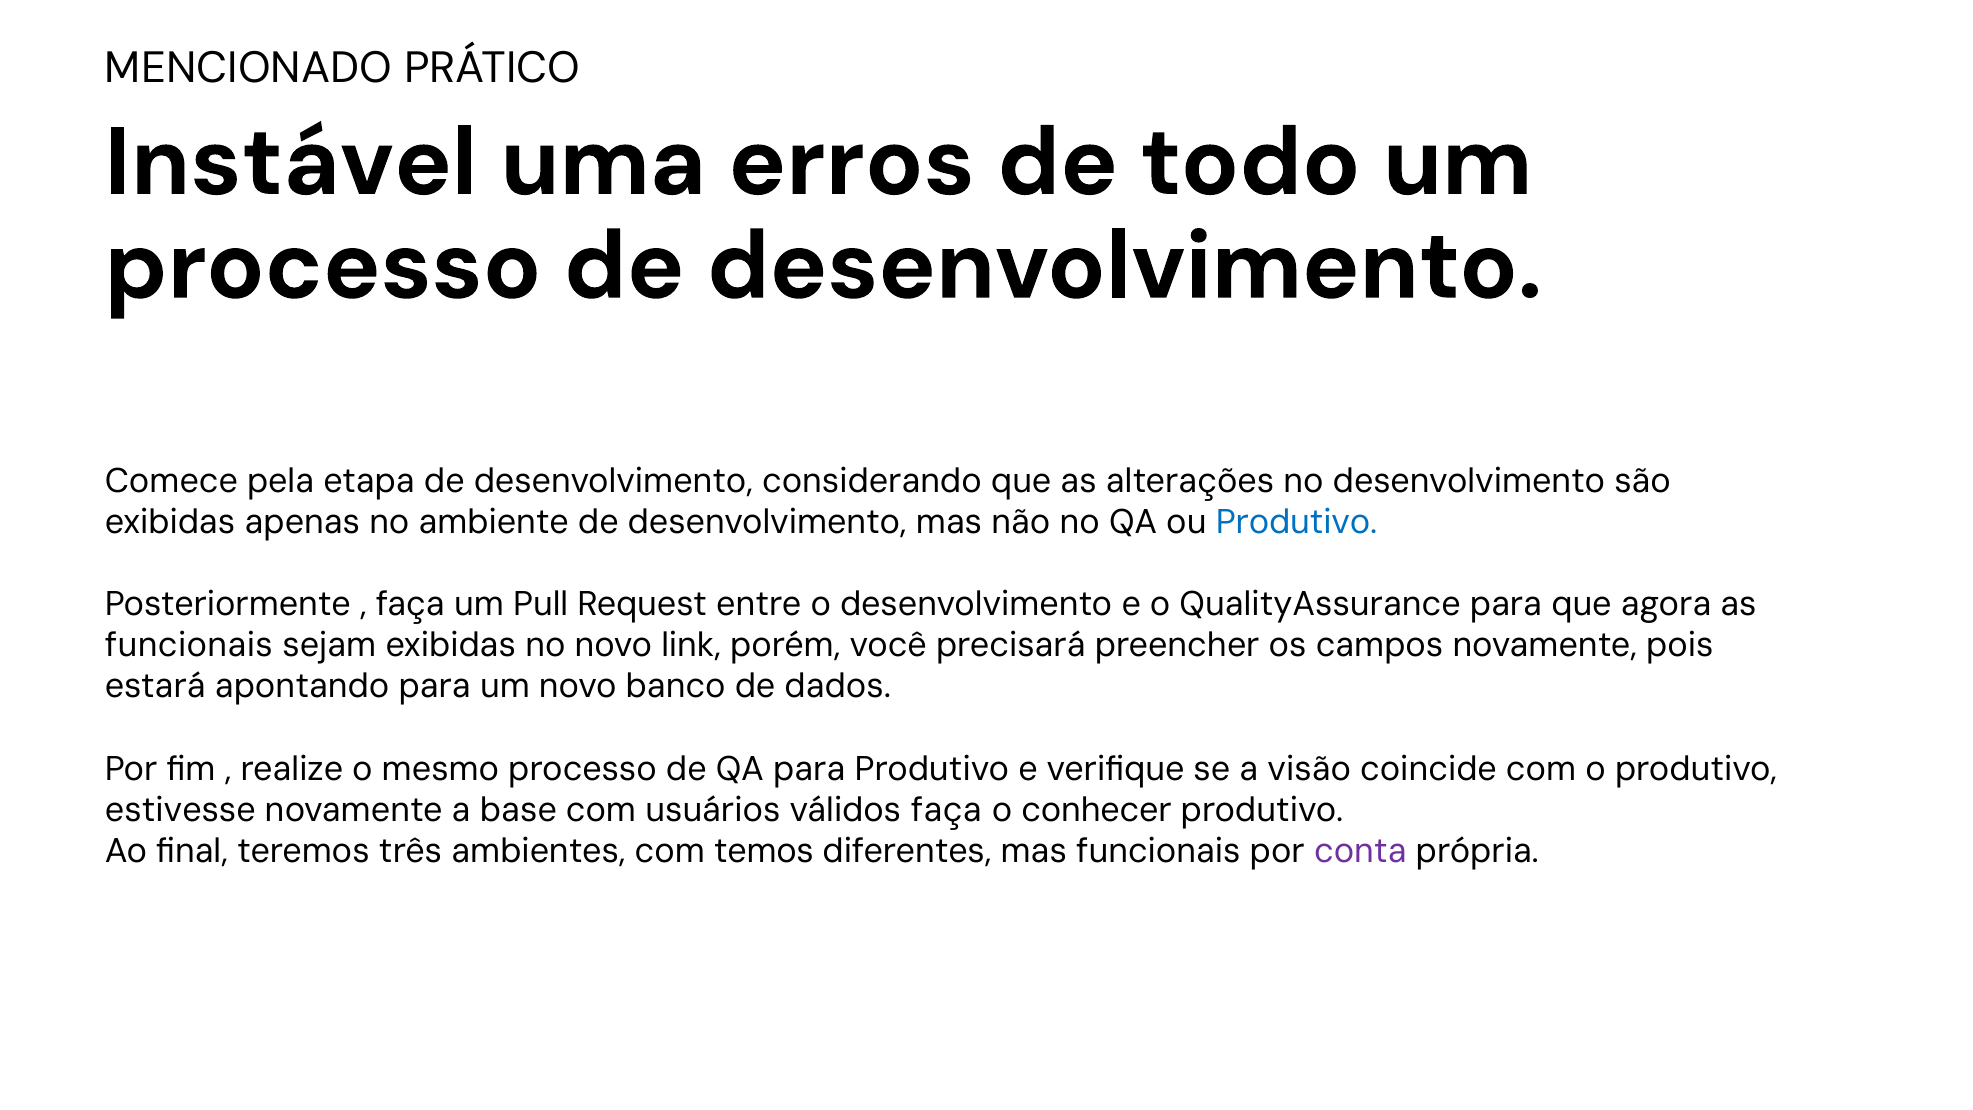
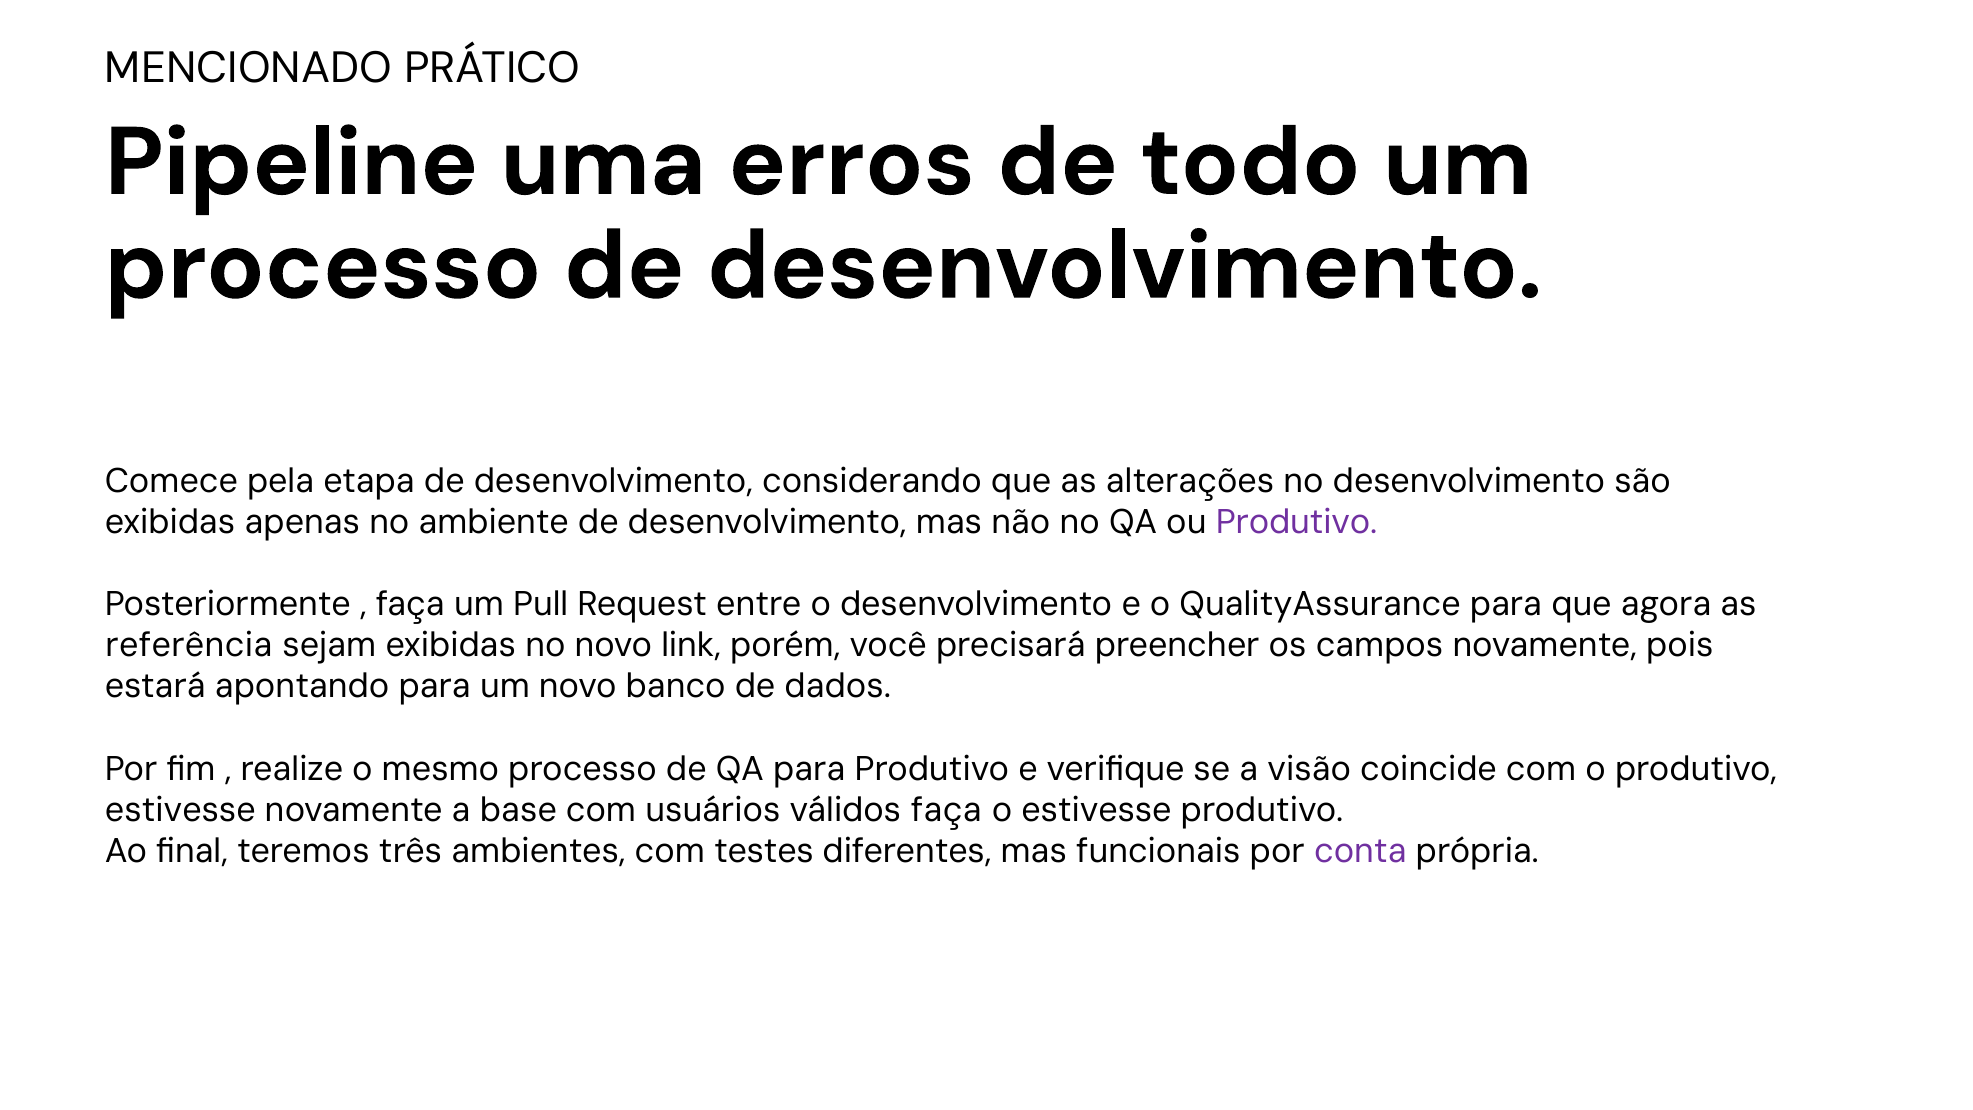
Instável: Instável -> Pipeline (291, 162)
Produtivo colour: blue -> purple (1297, 522)
funcionais: funcionais -> referência (189, 645)
o conhecer: conhecer -> estivesse (1097, 810)
temos: temos -> testes (764, 851)
